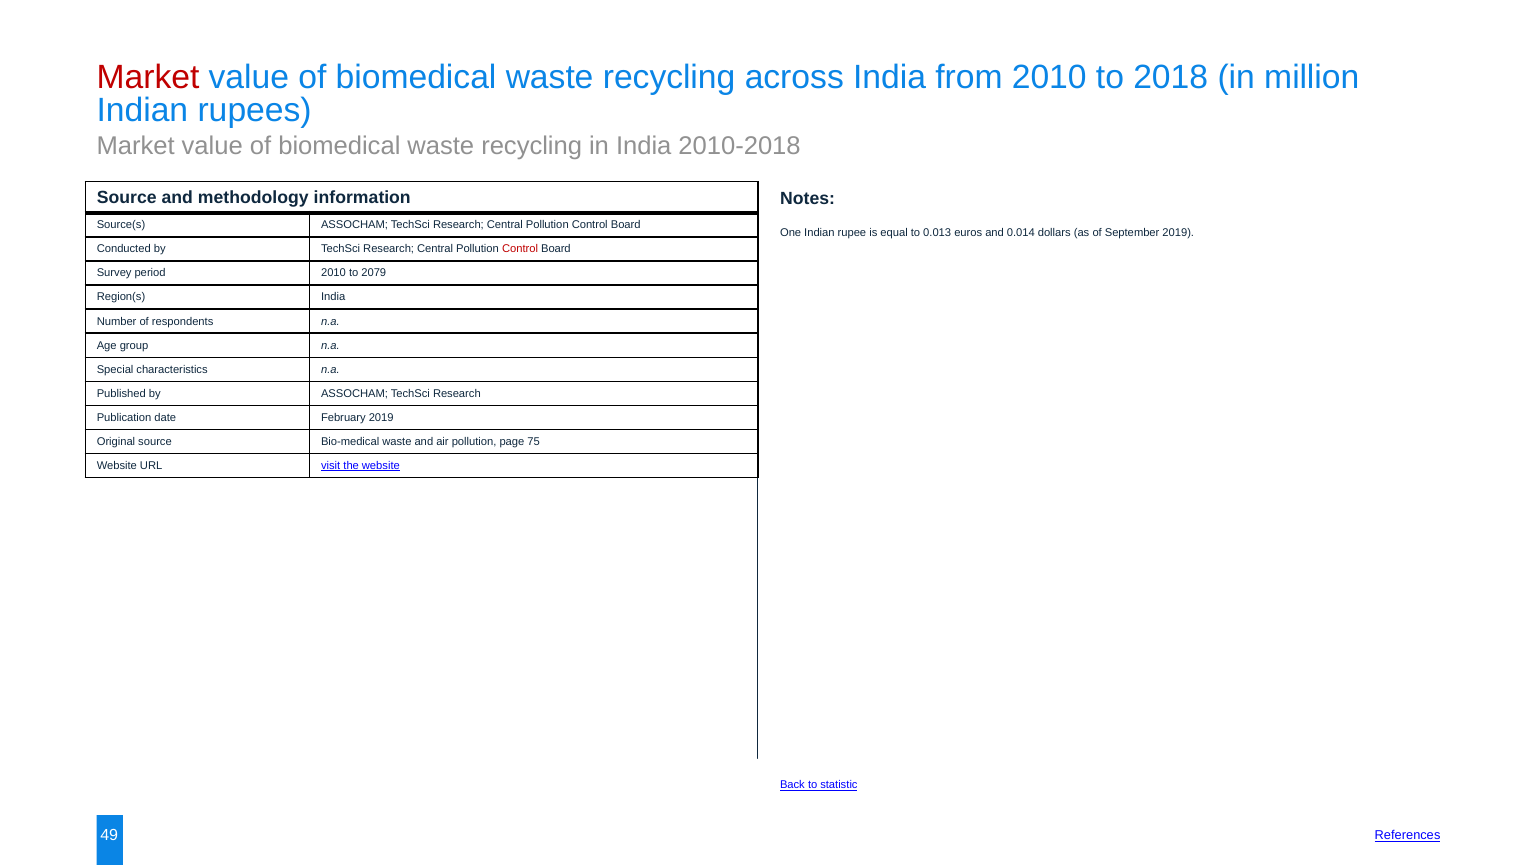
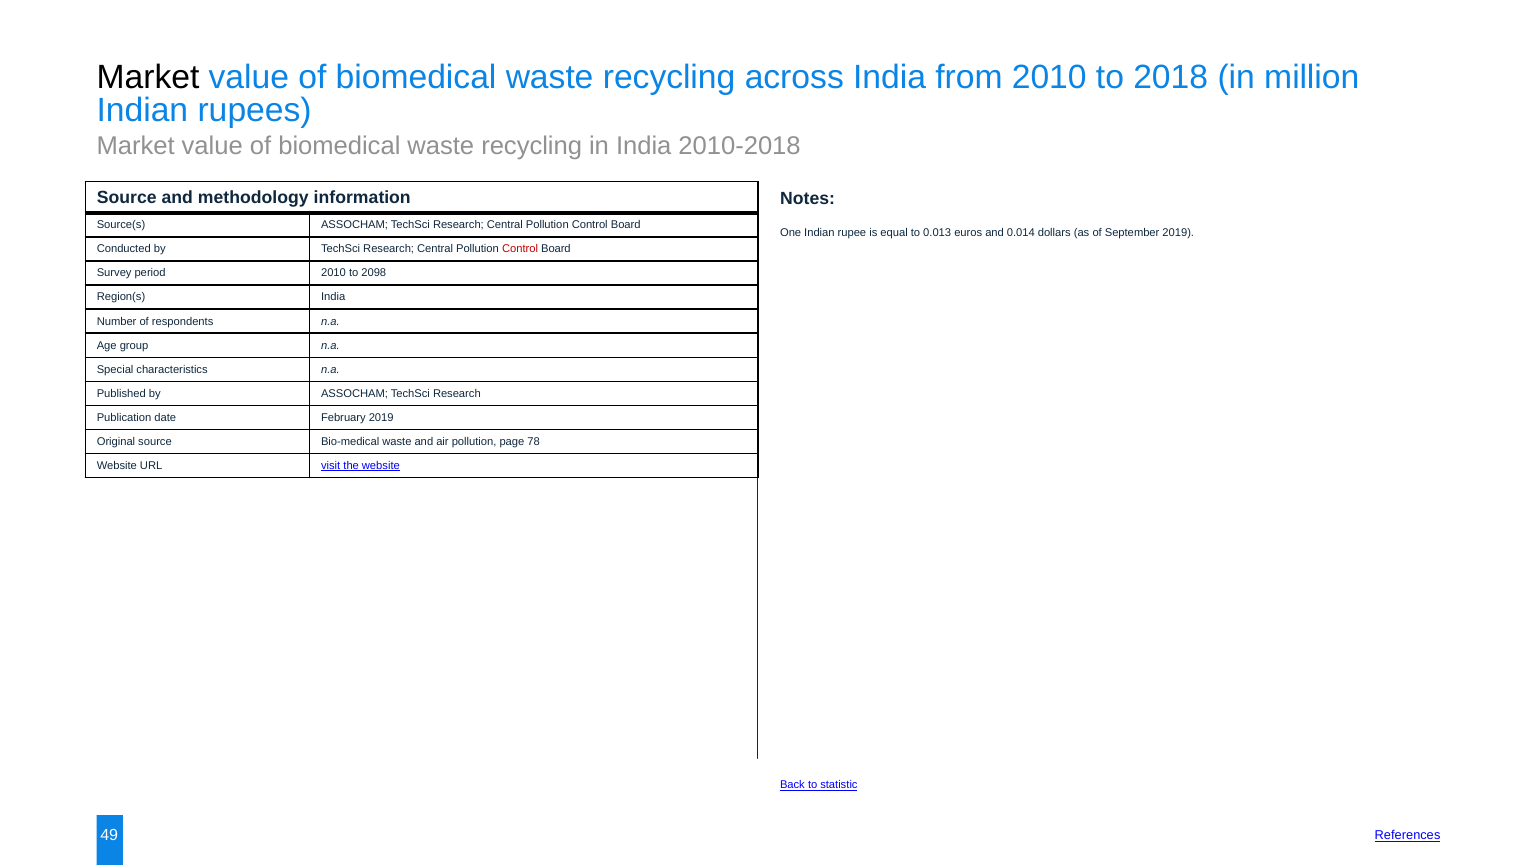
Market colour: red -> black (148, 78)
2079: 2079 -> 2098 (374, 273)
75: 75 -> 78 (534, 442)
